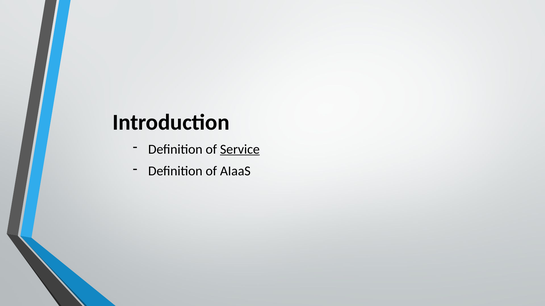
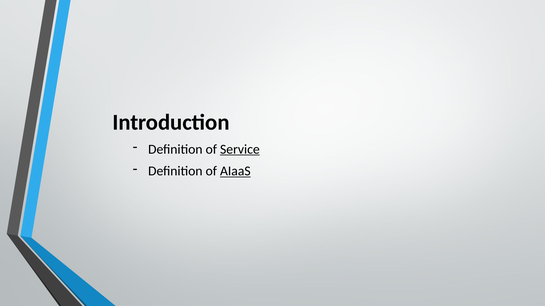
AIaaS underline: none -> present (235, 171)
